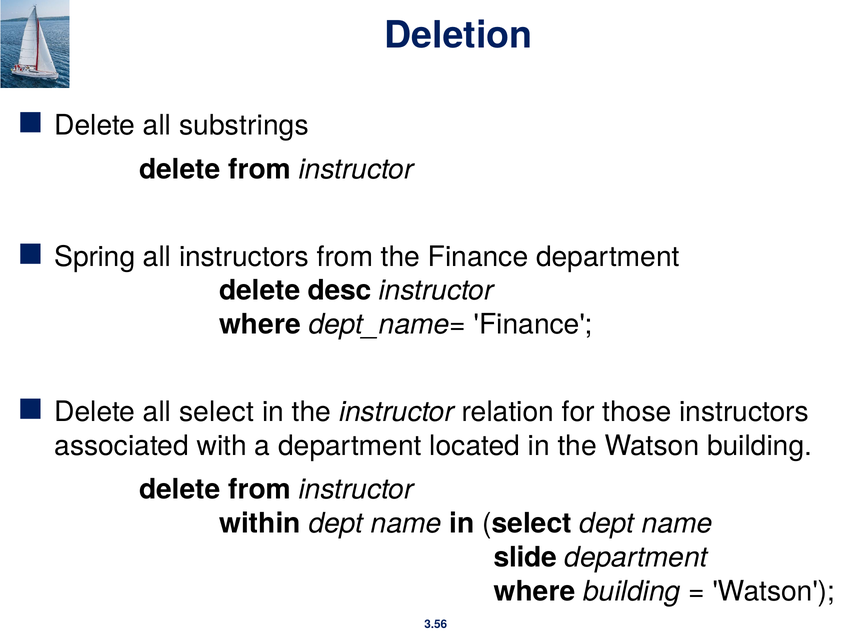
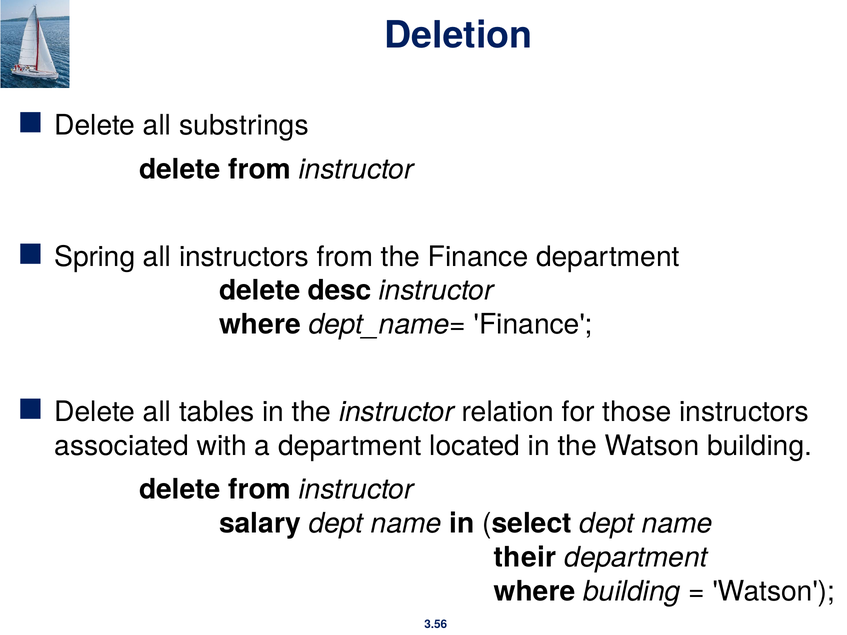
all select: select -> tables (217, 412)
within: within -> salary (260, 524)
slide: slide -> their (525, 558)
